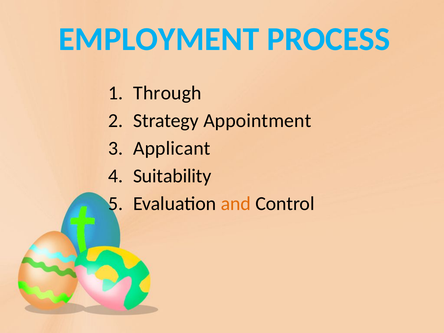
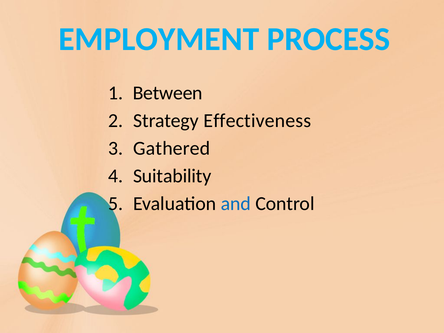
Through: Through -> Between (168, 93)
Appointment: Appointment -> Effectiveness (257, 121)
Applicant: Applicant -> Gathered (172, 148)
and colour: orange -> blue (236, 204)
